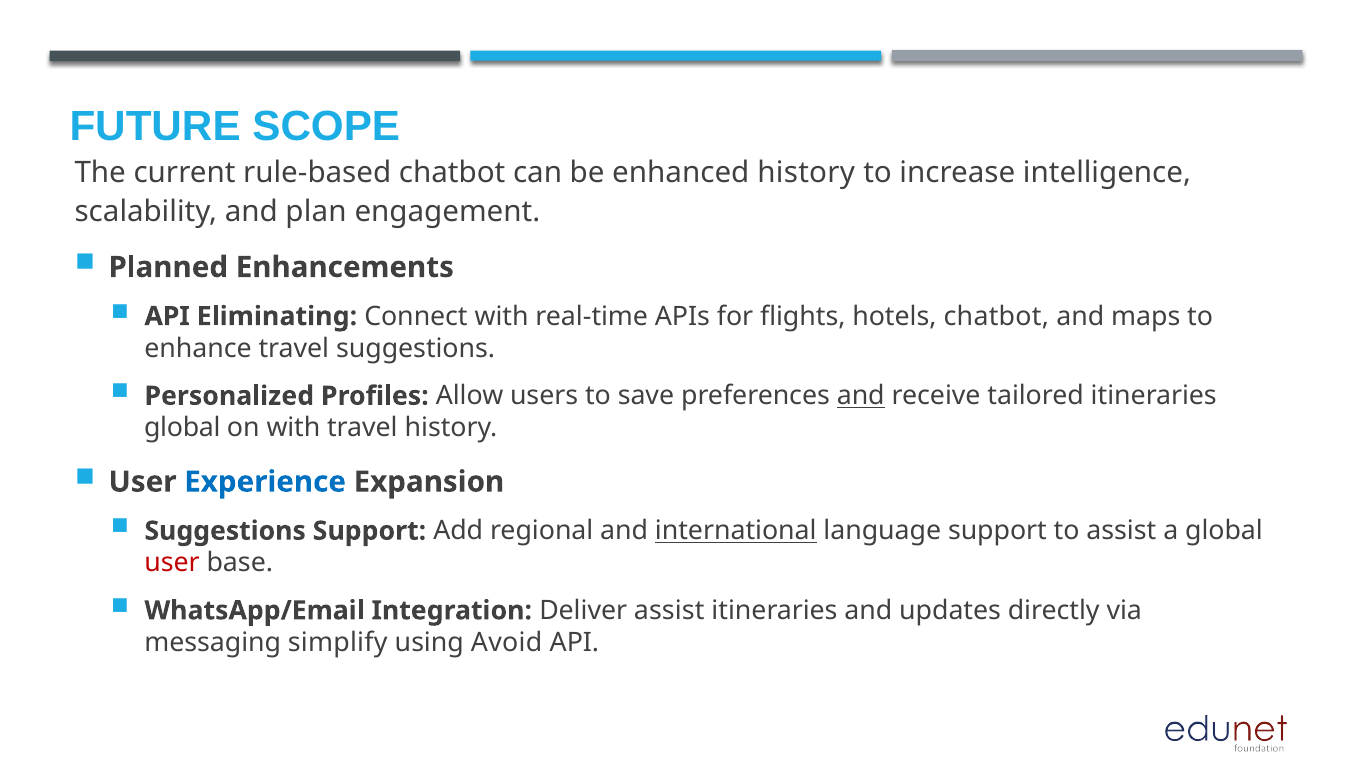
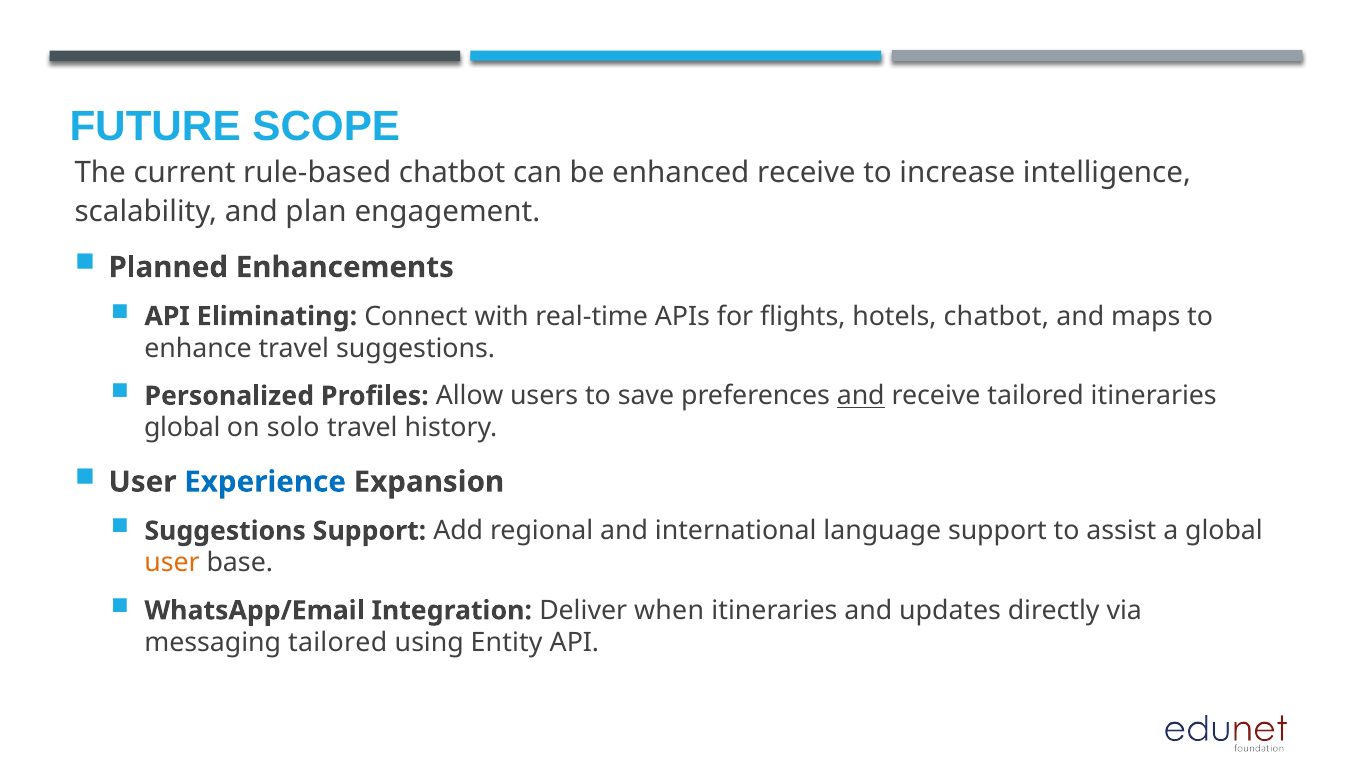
enhanced history: history -> receive (806, 173)
on with: with -> solo (293, 428)
international underline: present -> none (736, 531)
user colour: red -> orange (172, 563)
Deliver assist: assist -> when (669, 611)
messaging simplify: simplify -> tailored (338, 643)
Avoid: Avoid -> Entity (507, 643)
